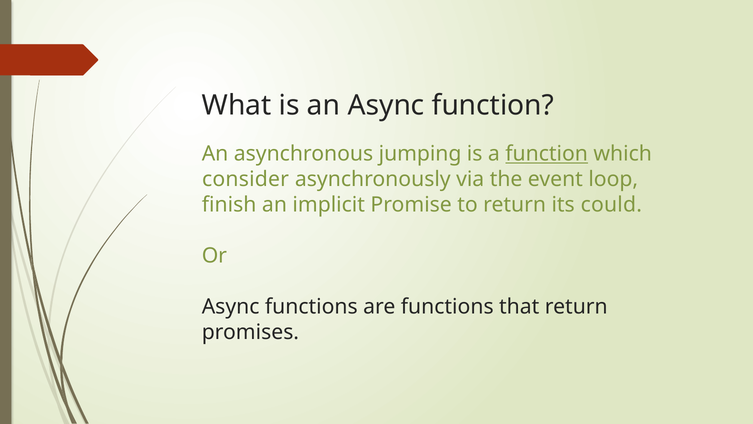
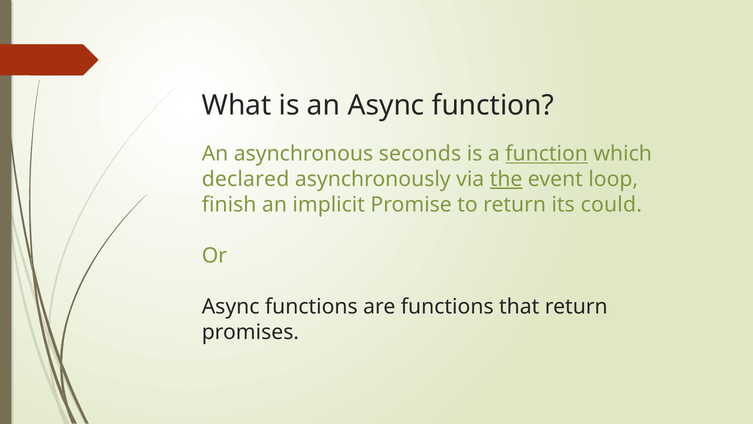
jumping: jumping -> seconds (420, 154)
consider: consider -> declared (246, 179)
the underline: none -> present (506, 179)
